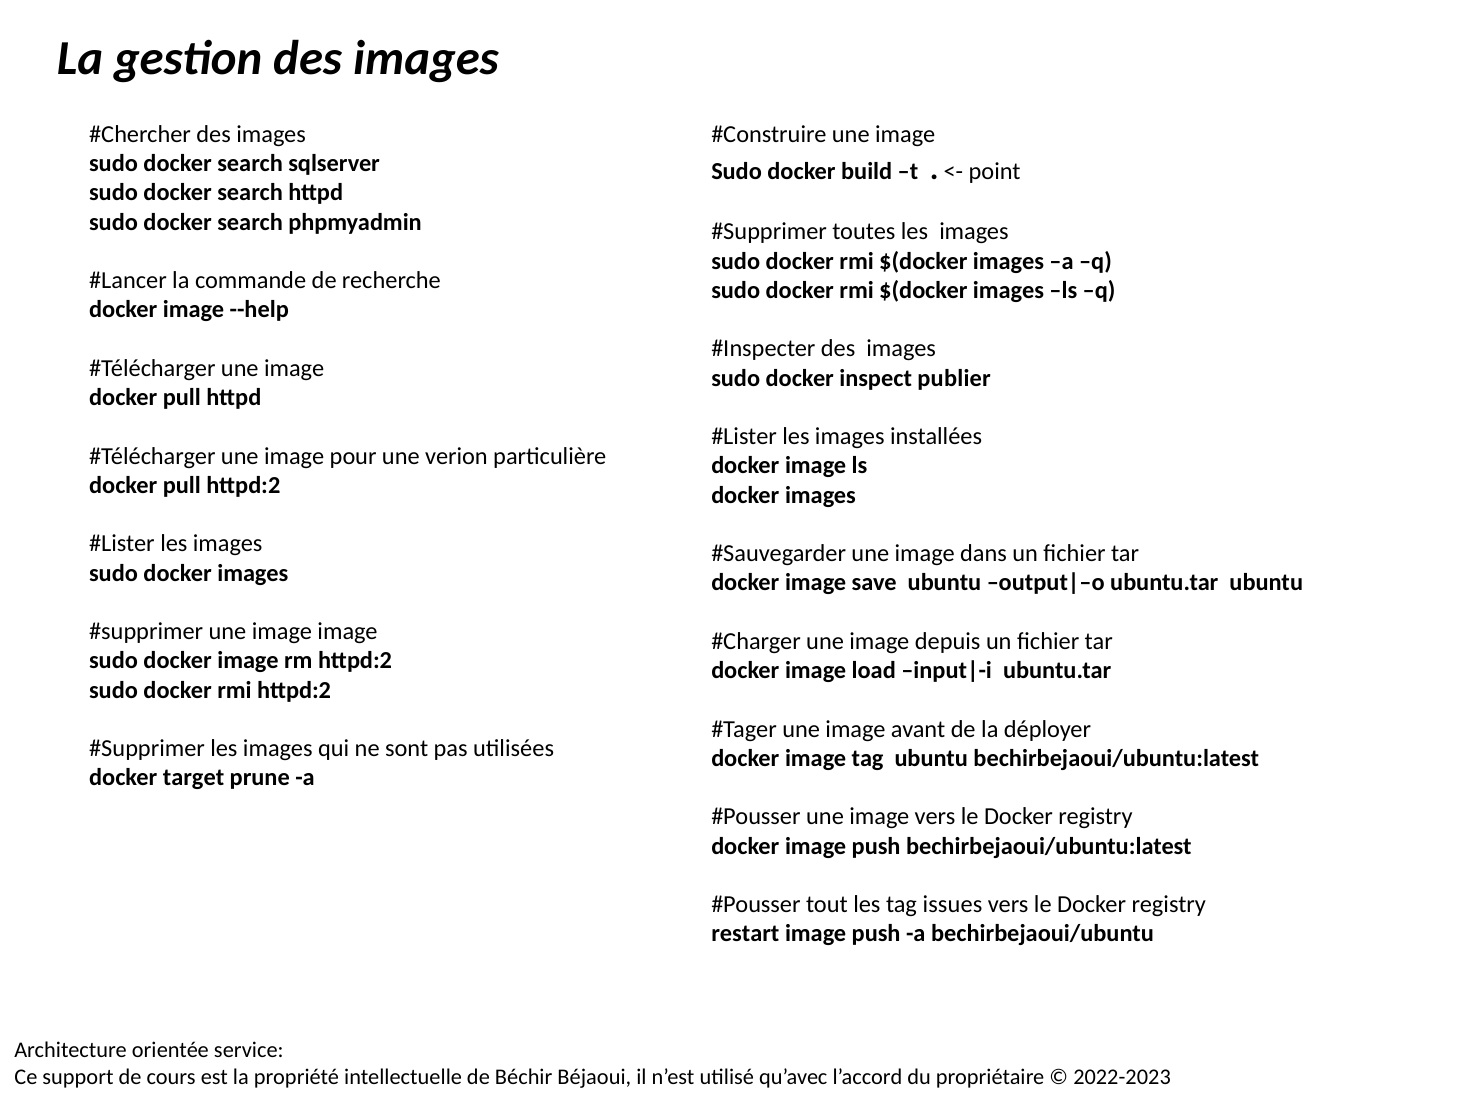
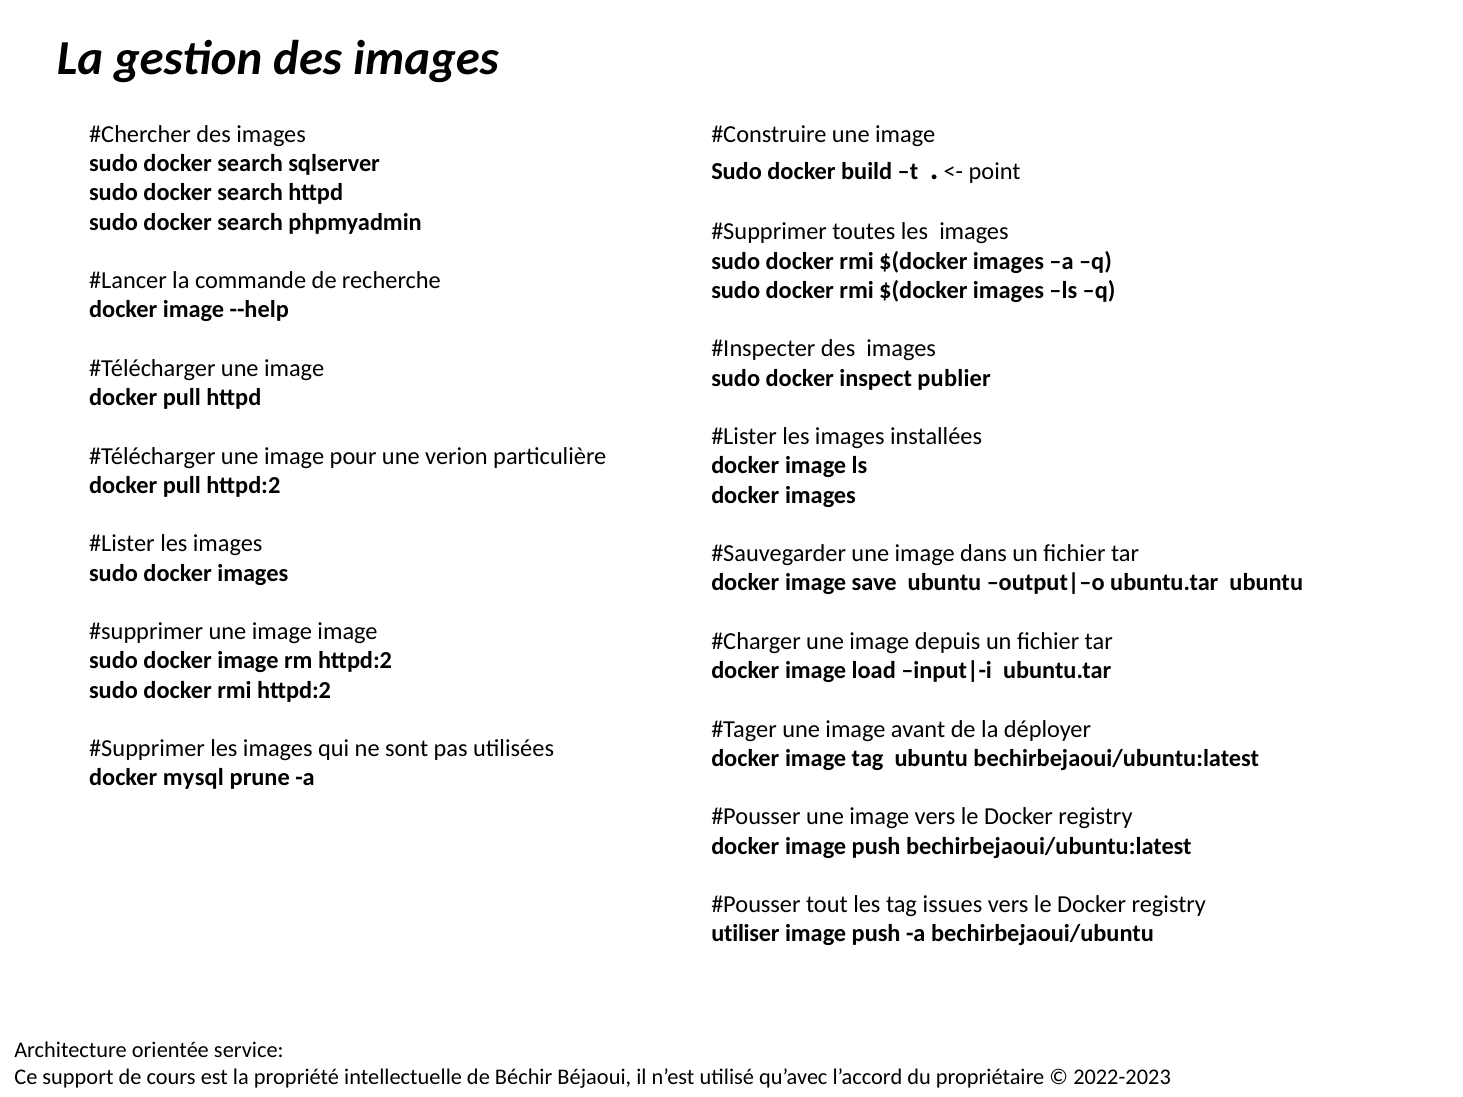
target: target -> mysql (193, 778)
restart: restart -> utiliser (745, 934)
